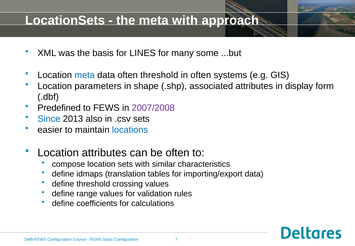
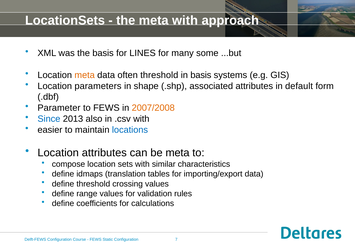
meta colour: blue -> orange (85, 75)
in often: often -> basis (201, 75)
display: display -> default (299, 86)
Predefined: Predefined -> Parameter (59, 108)
2007/2008 colour: purple -> orange (153, 108)
.csv sets: sets -> with (141, 119)
be often: often -> meta (177, 153)
